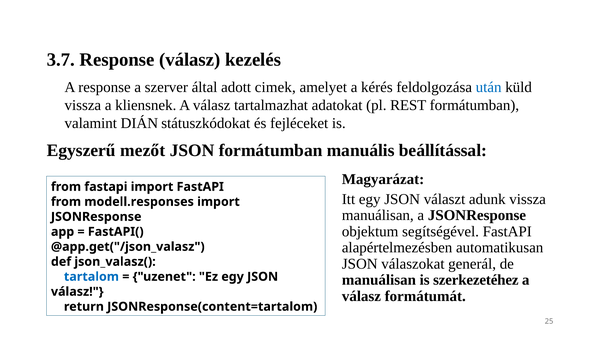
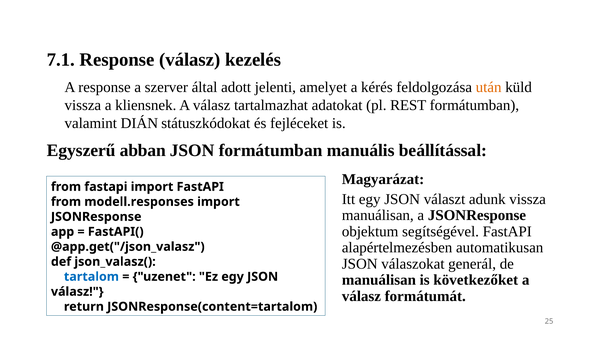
3.7: 3.7 -> 7.1 (61, 60)
cimek: cimek -> jelenti (275, 87)
után colour: blue -> orange (489, 87)
mezőt: mezőt -> abban (143, 150)
szerkezetéhez: szerkezetéhez -> következőket (476, 280)
